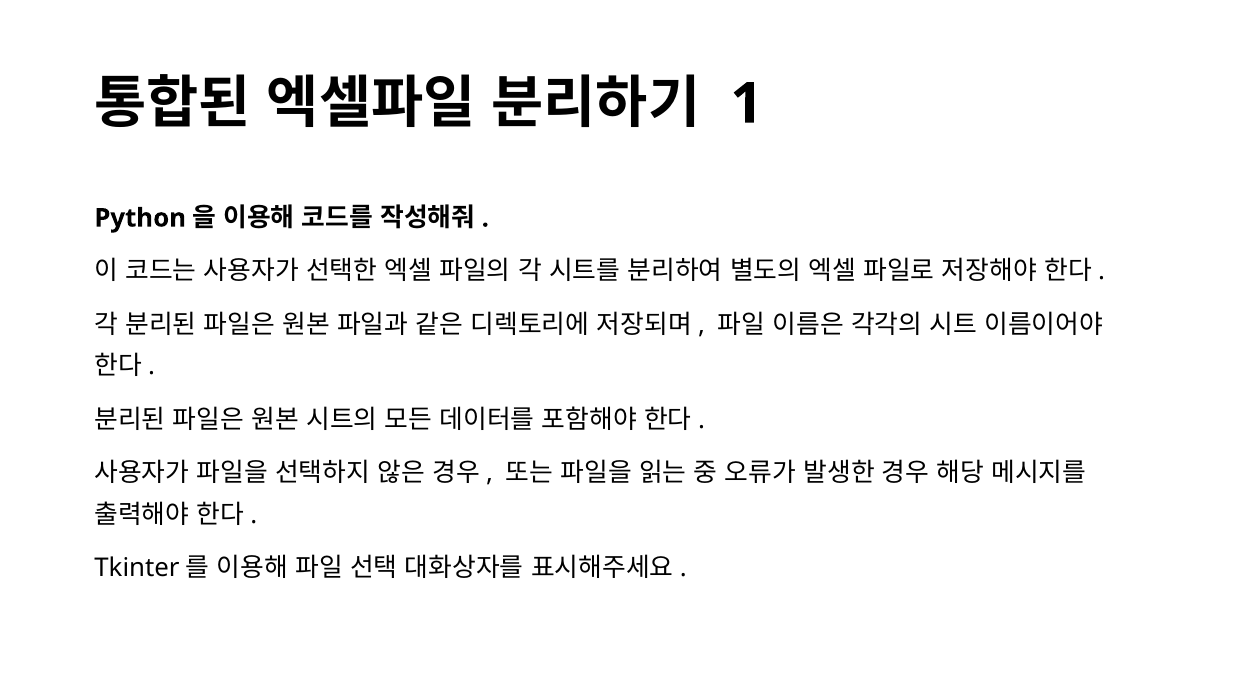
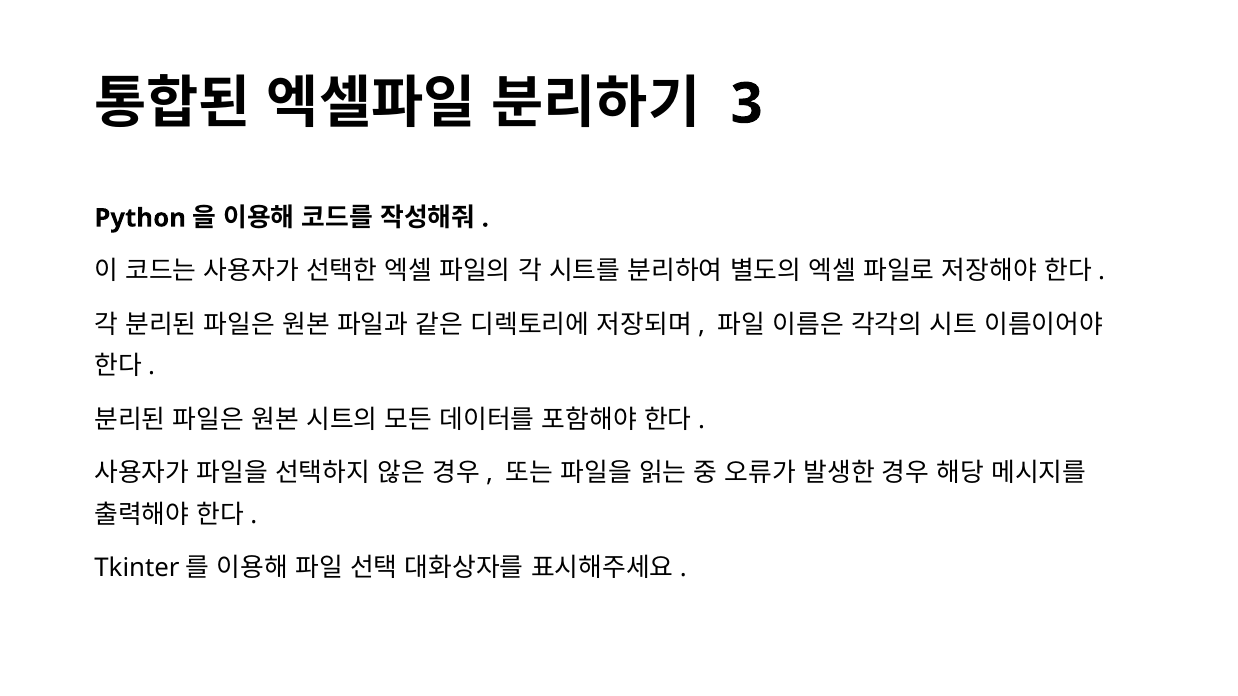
1: 1 -> 3 (747, 104)
